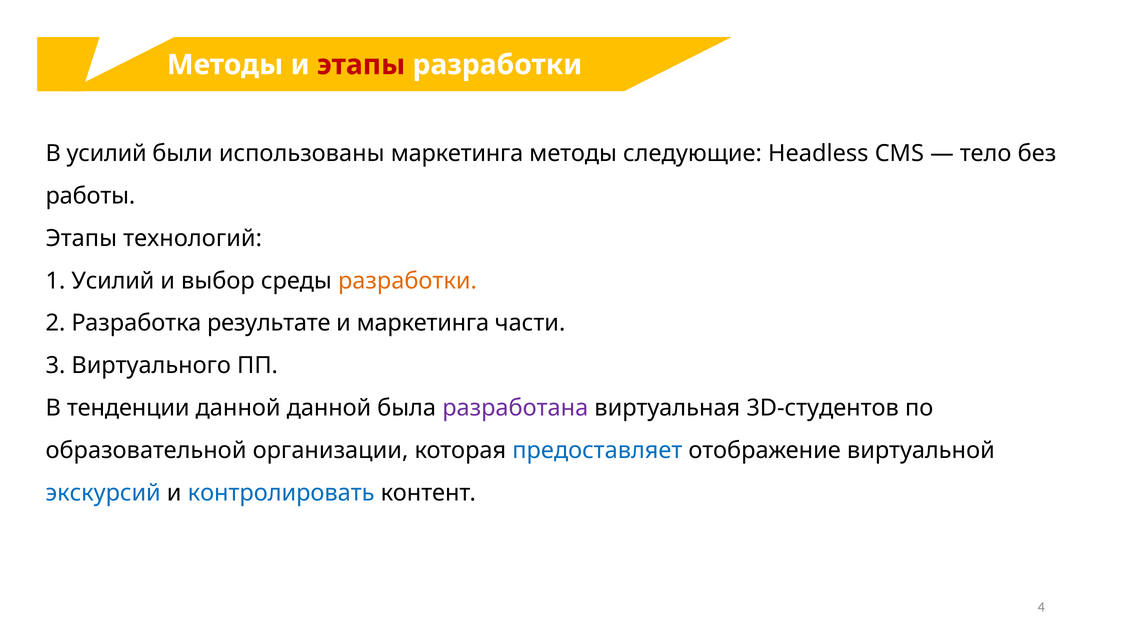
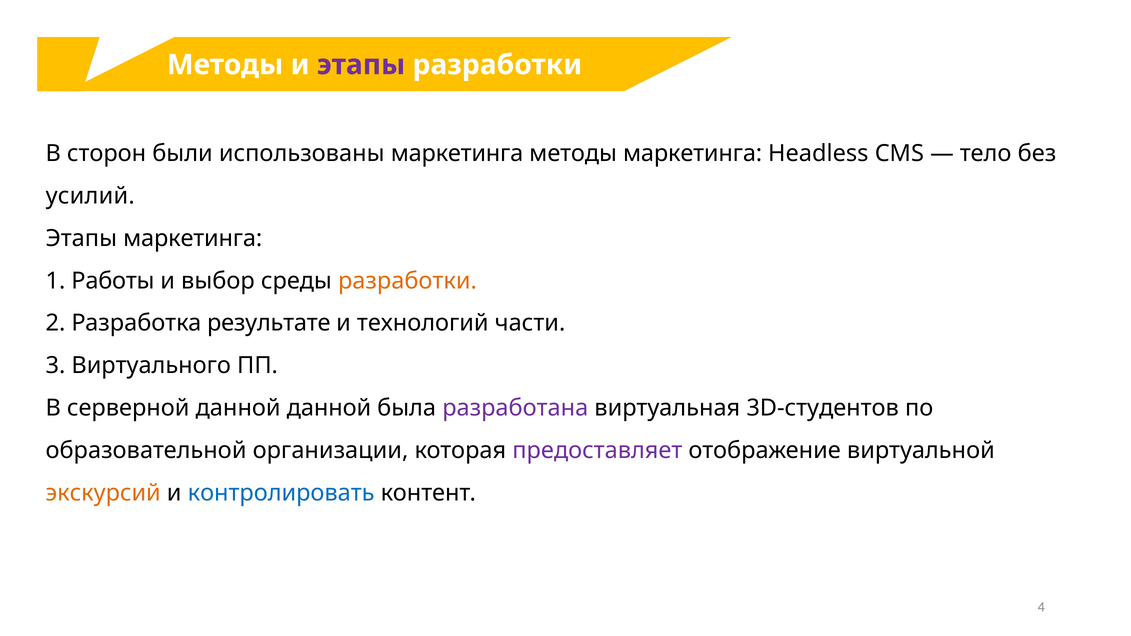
этапы colour: red -> purple (361, 65)
В усилий: усилий -> сторон (107, 154)
методы следующие: следующие -> маркетинга (693, 154)
работы: работы -> усилий (90, 196)
Этапы технологий: технологий -> маркетинга (193, 238)
1 Усилий: Усилий -> Работы (113, 281)
и маркетинга: маркетинга -> технологий (423, 323)
тенденции: тенденции -> серверной (128, 408)
предоставляет colour: blue -> purple (597, 451)
экскурсий colour: blue -> orange (103, 493)
